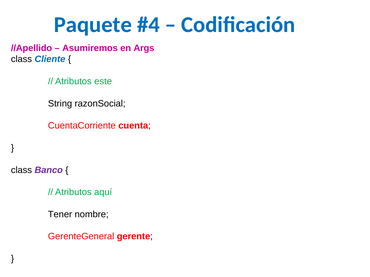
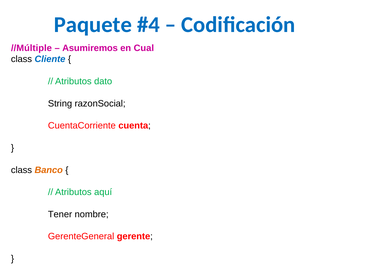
//Apellido: //Apellido -> //Múltiple (31, 48)
Args: Args -> Cual (144, 48)
este: este -> dato (103, 81)
Banco colour: purple -> orange (49, 170)
